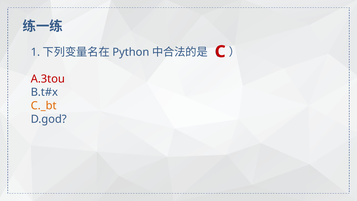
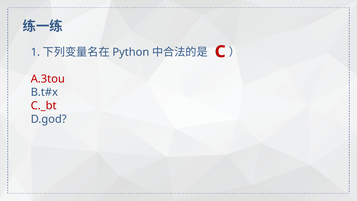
C._bt colour: orange -> red (44, 106)
